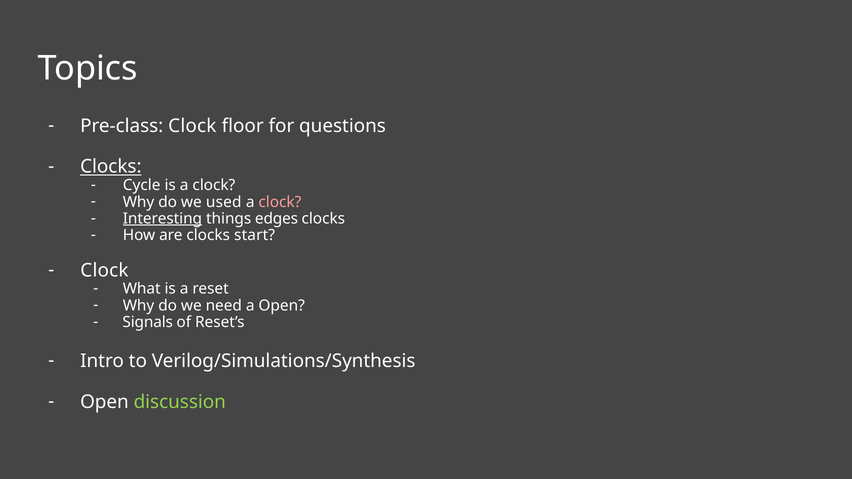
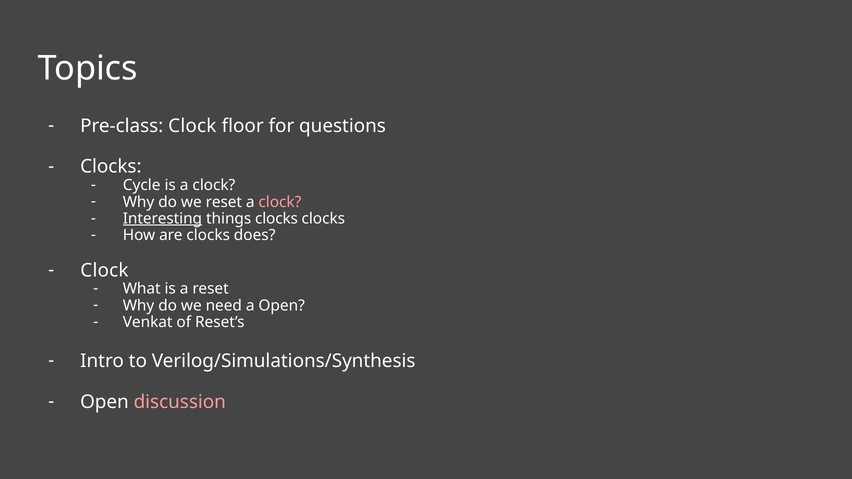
Clocks underline: present -> none (111, 167)
we used: used -> reset (224, 202)
things edges: edges -> clocks (277, 219)
start: start -> does (255, 235)
Signals: Signals -> Venkat (148, 322)
discussion colour: light green -> pink (180, 402)
